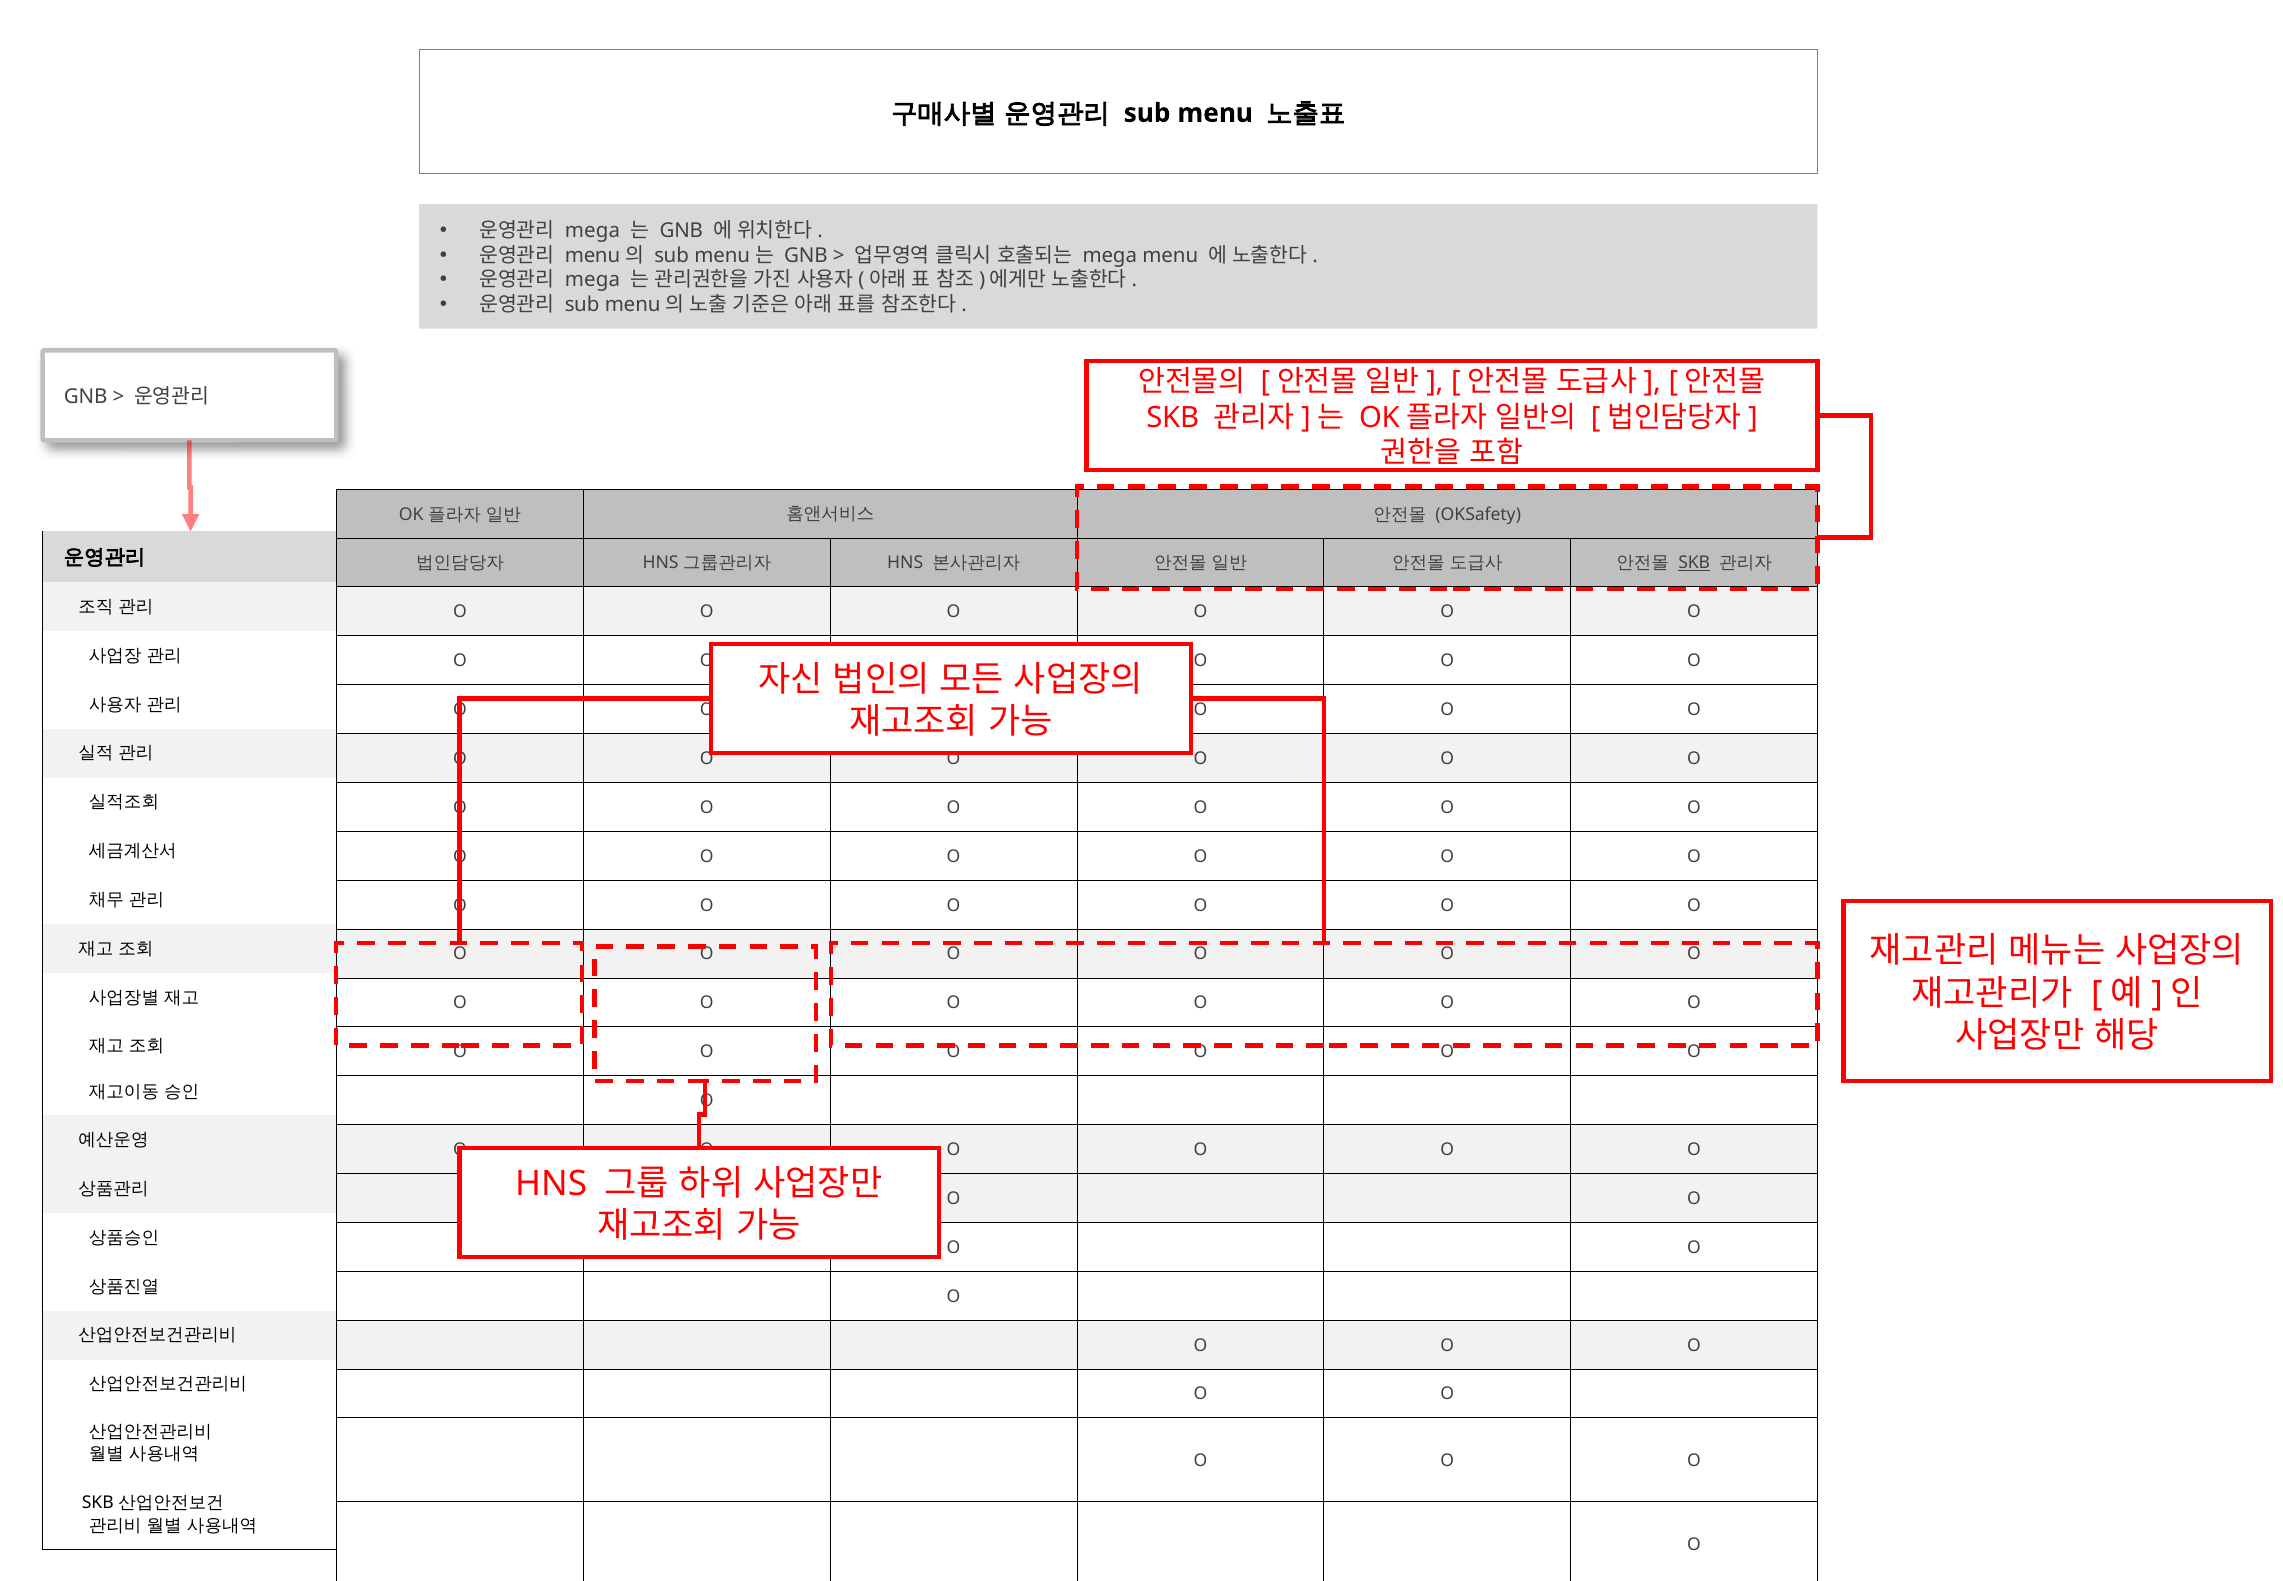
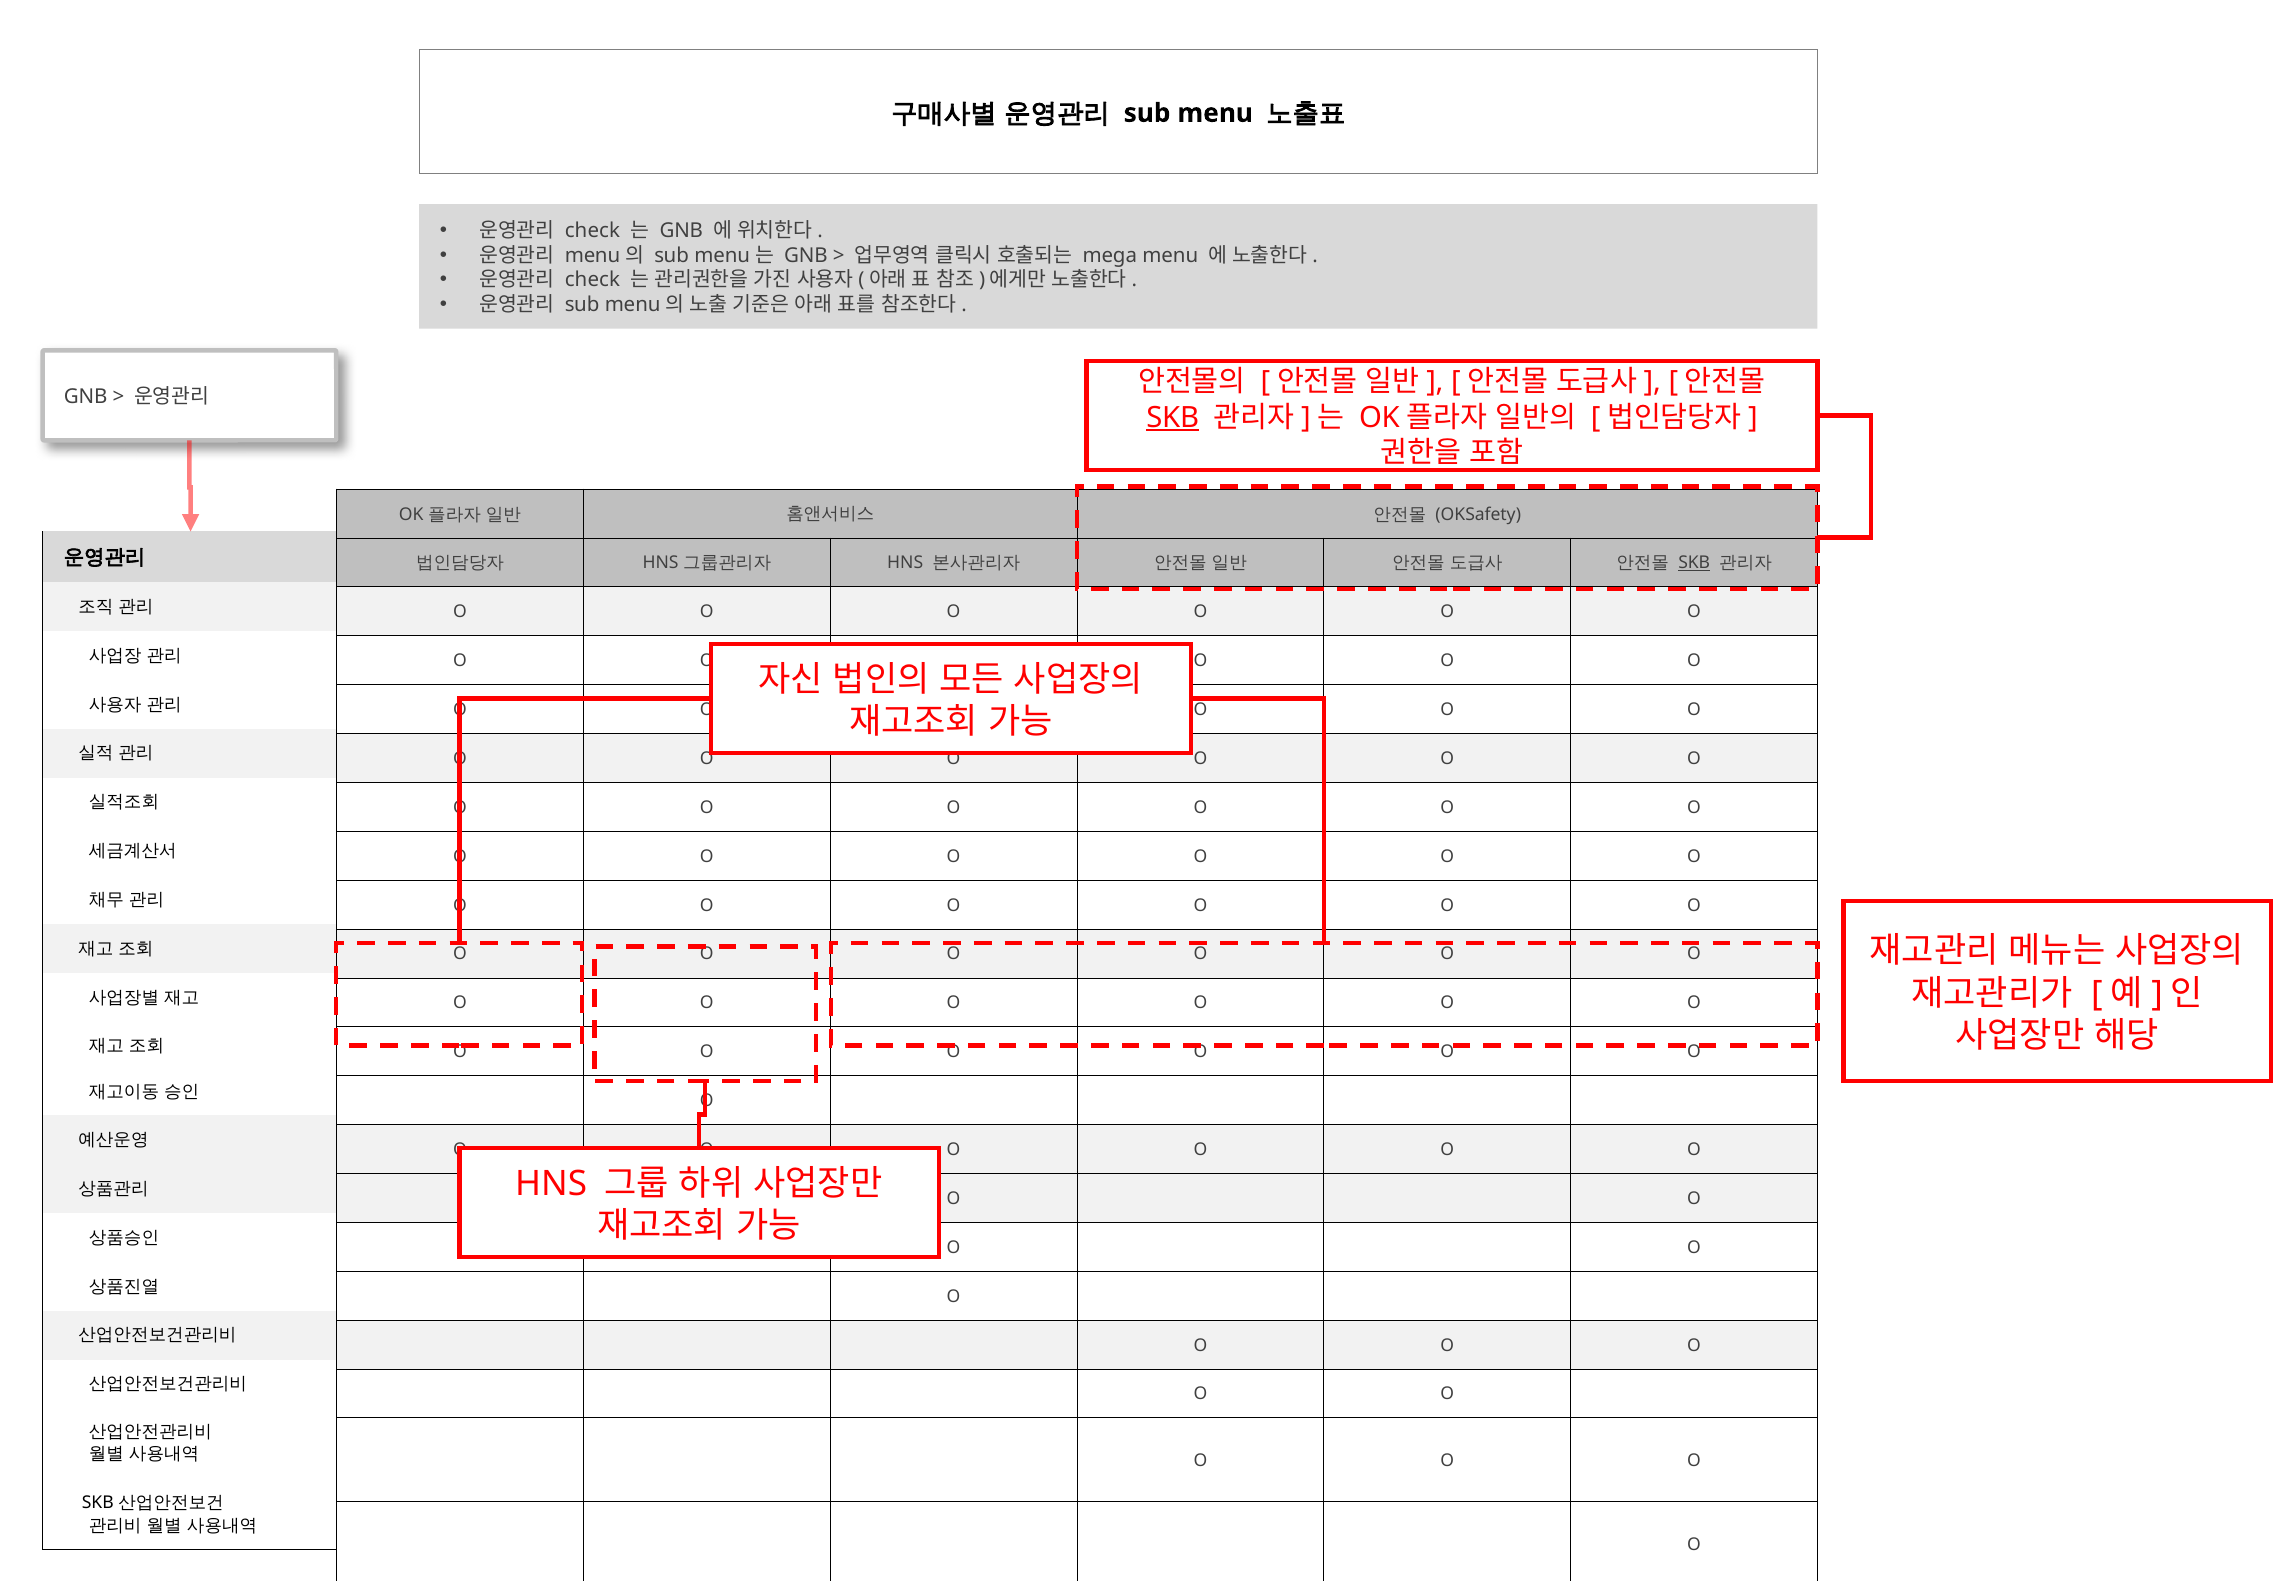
mega: mega -> check (592, 231)
mega: mega -> check (592, 280)
SKB underline: none -> present (1173, 417)
